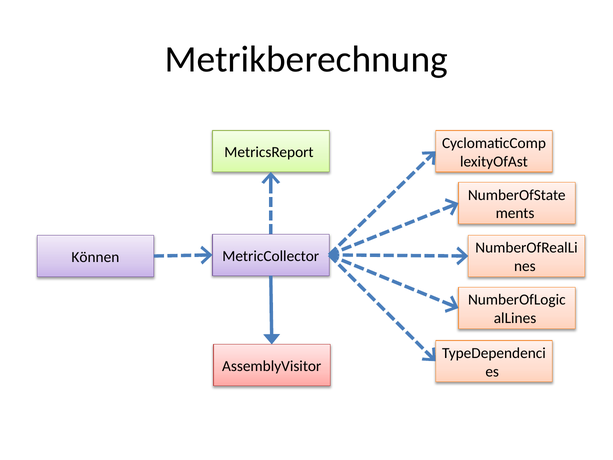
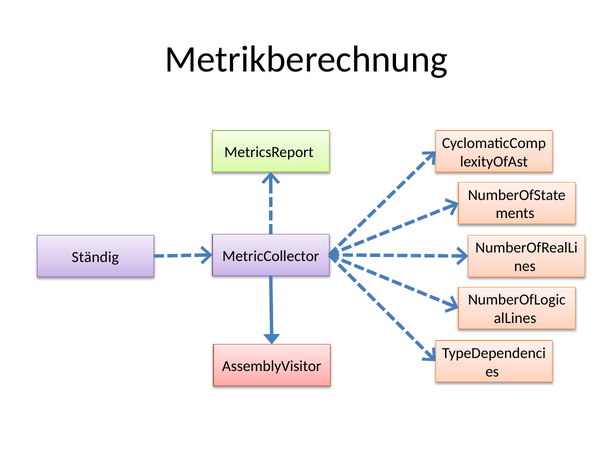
Können: Können -> Ständig (95, 257)
